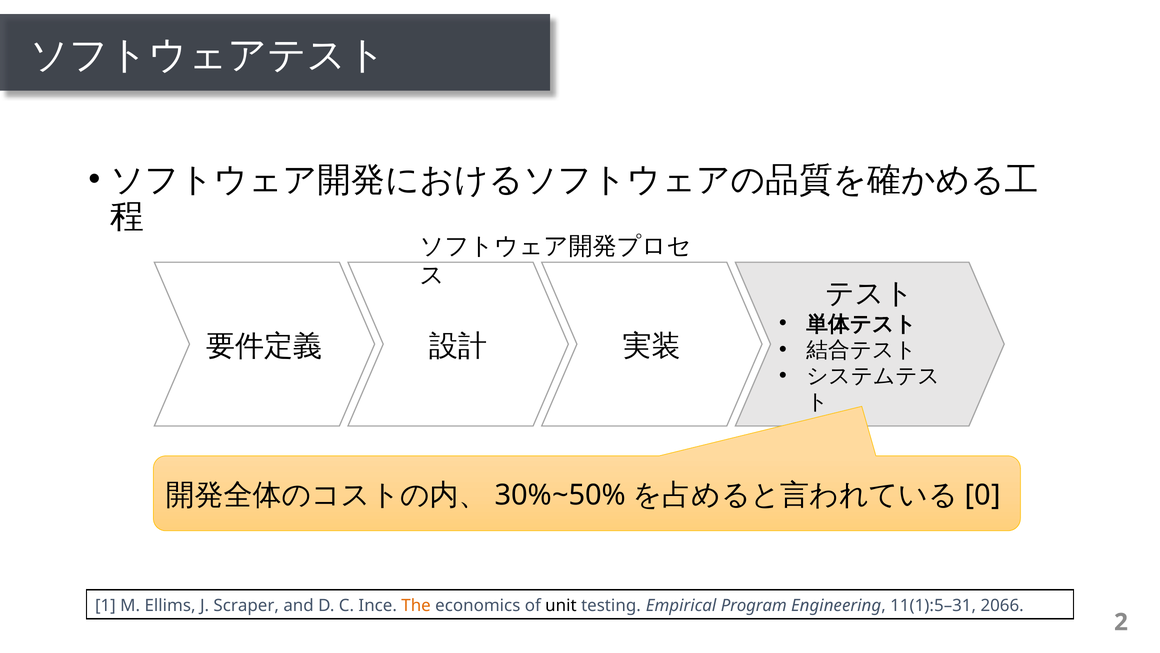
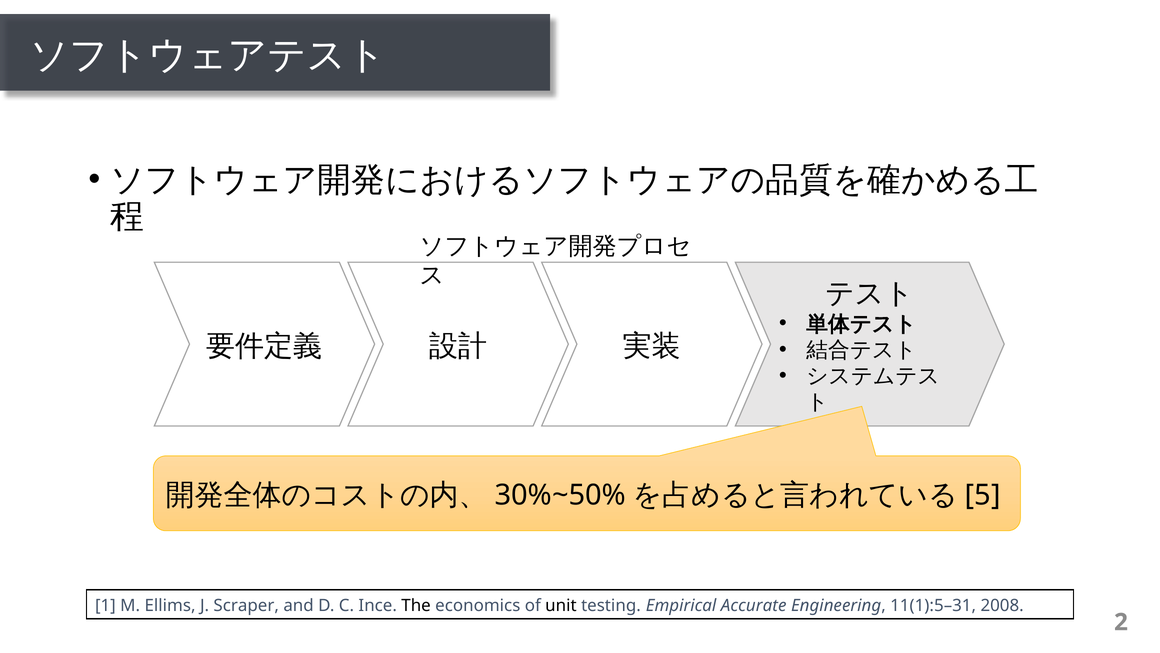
0: 0 -> 5 (983, 495)
The colour: orange -> black (416, 605)
Program: Program -> Accurate (754, 605)
2066: 2066 -> 2008 (1002, 605)
